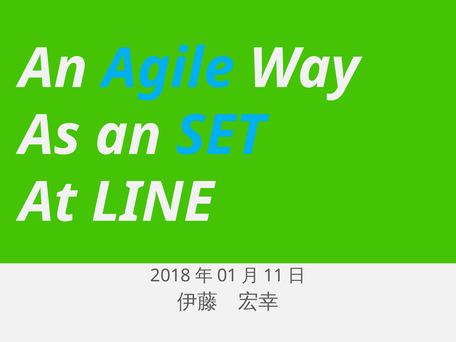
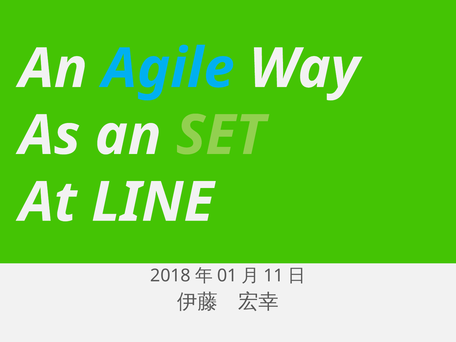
SET colour: light blue -> light green (221, 136)
